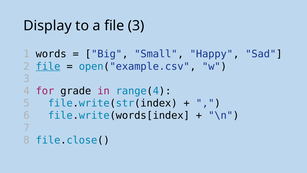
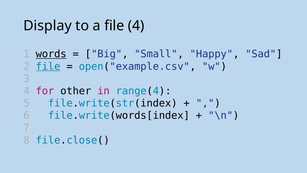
file 3: 3 -> 4 (136, 26)
words underline: none -> present (51, 54)
grade: grade -> other (76, 91)
